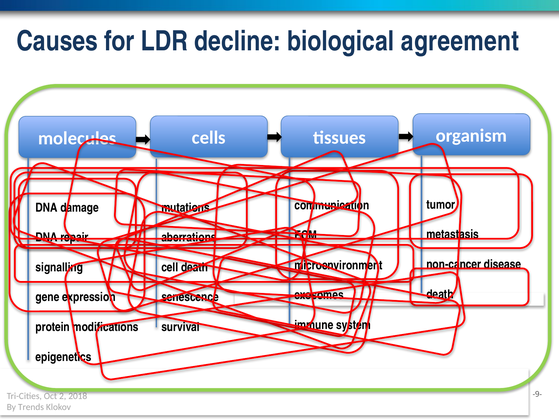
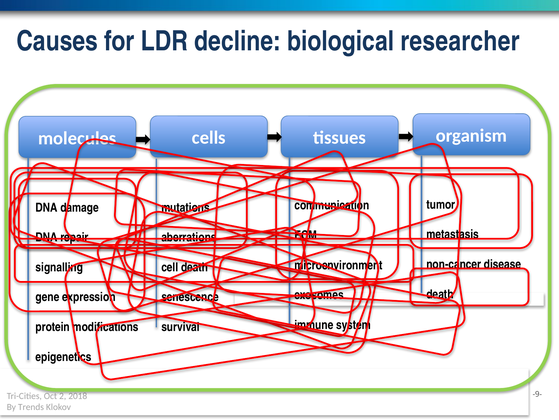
agreement: agreement -> researcher (460, 41)
